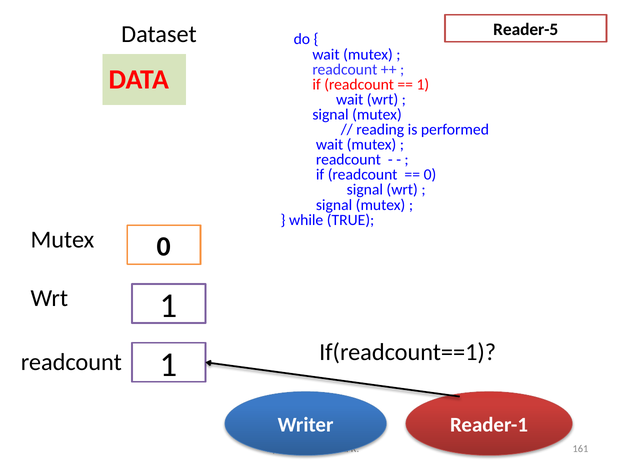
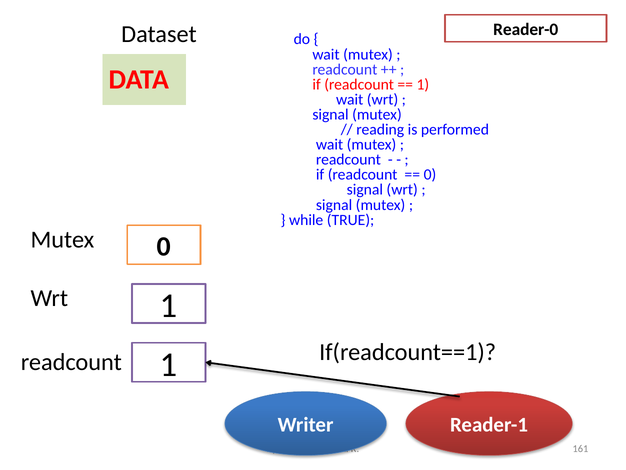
Reader-5: Reader-5 -> Reader-0 (526, 29)
